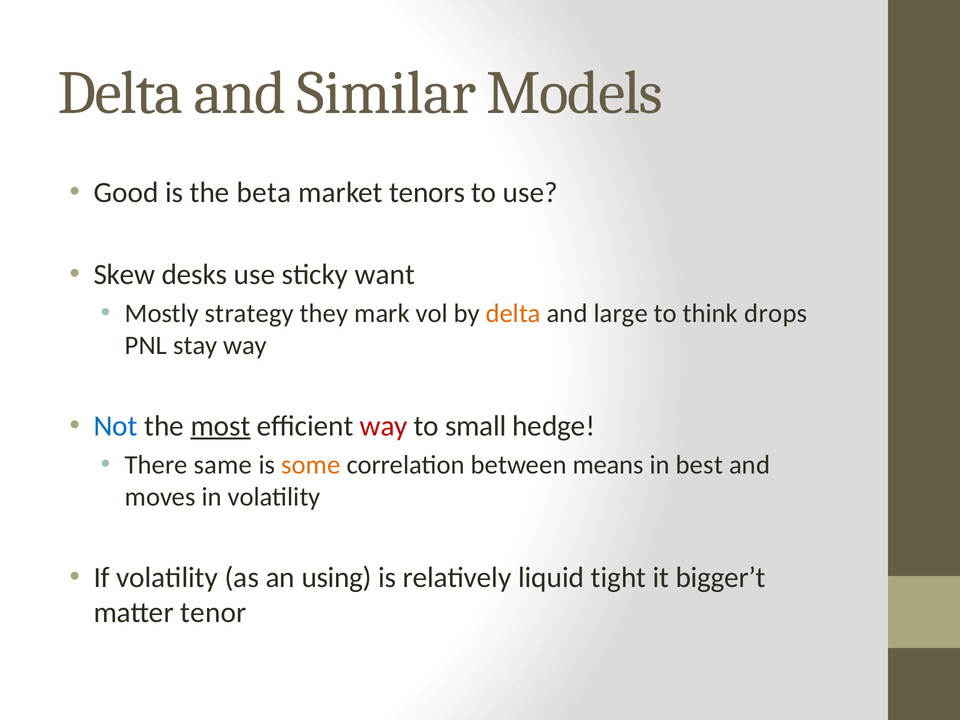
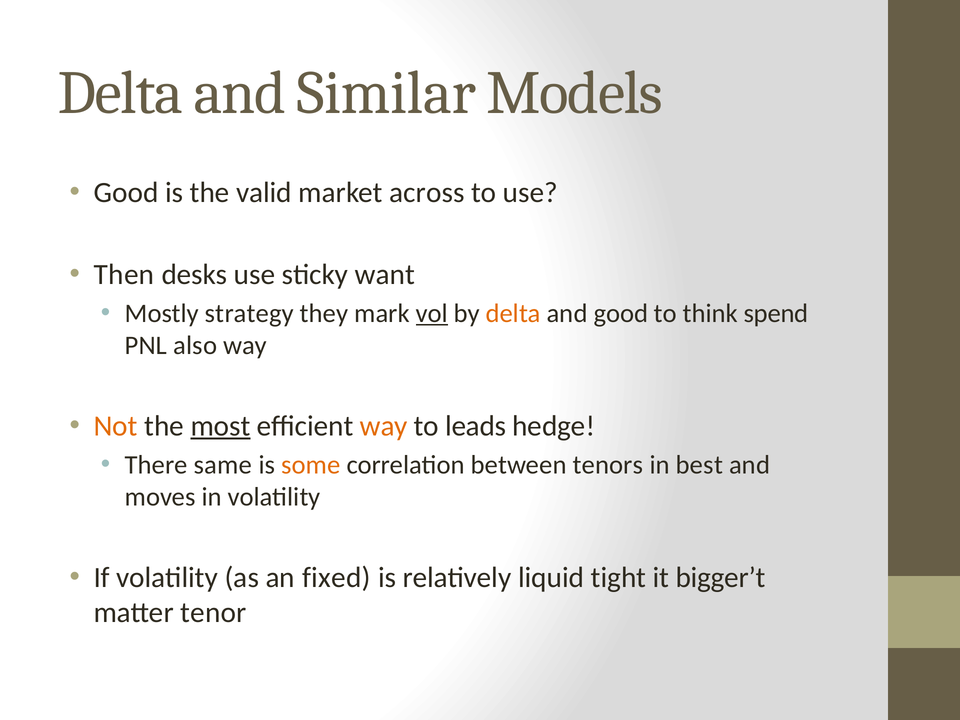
beta: beta -> valid (264, 192)
tenors: tenors -> across (427, 192)
Skew: Skew -> Then (124, 275)
vol underline: none -> present (432, 313)
and large: large -> good (621, 313)
drops: drops -> spend (776, 313)
stay: stay -> also (195, 345)
Not colour: blue -> orange (116, 426)
way colour: red -> orange (384, 426)
small: small -> leads (476, 426)
means: means -> tenors (608, 465)
using: using -> fixed (336, 577)
